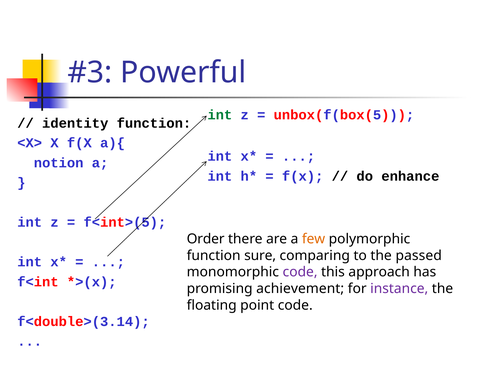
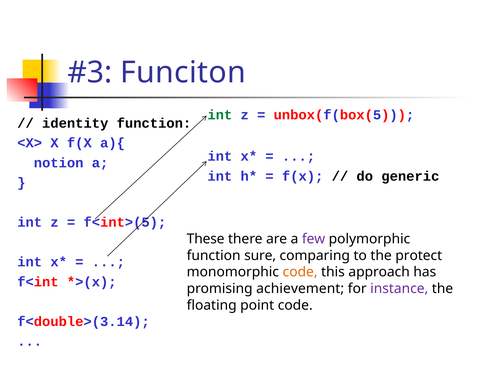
Powerful: Powerful -> Funciton (183, 72)
enhance: enhance -> generic (410, 176)
Order: Order -> These (206, 239)
few colour: orange -> purple (314, 239)
passed: passed -> protect (419, 256)
code colour: purple -> orange (300, 272)
